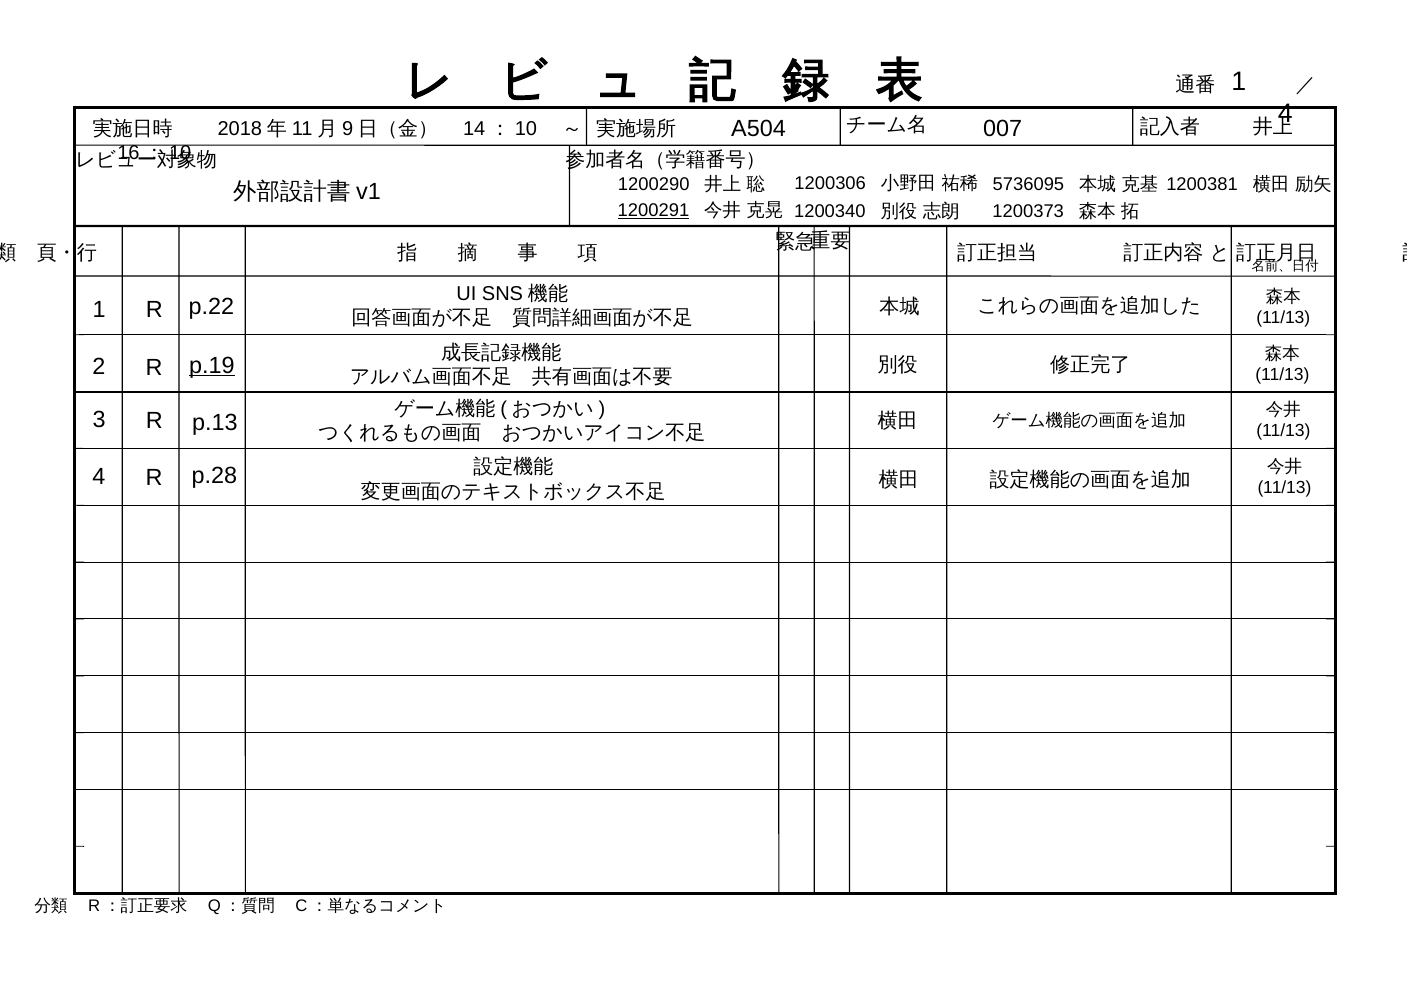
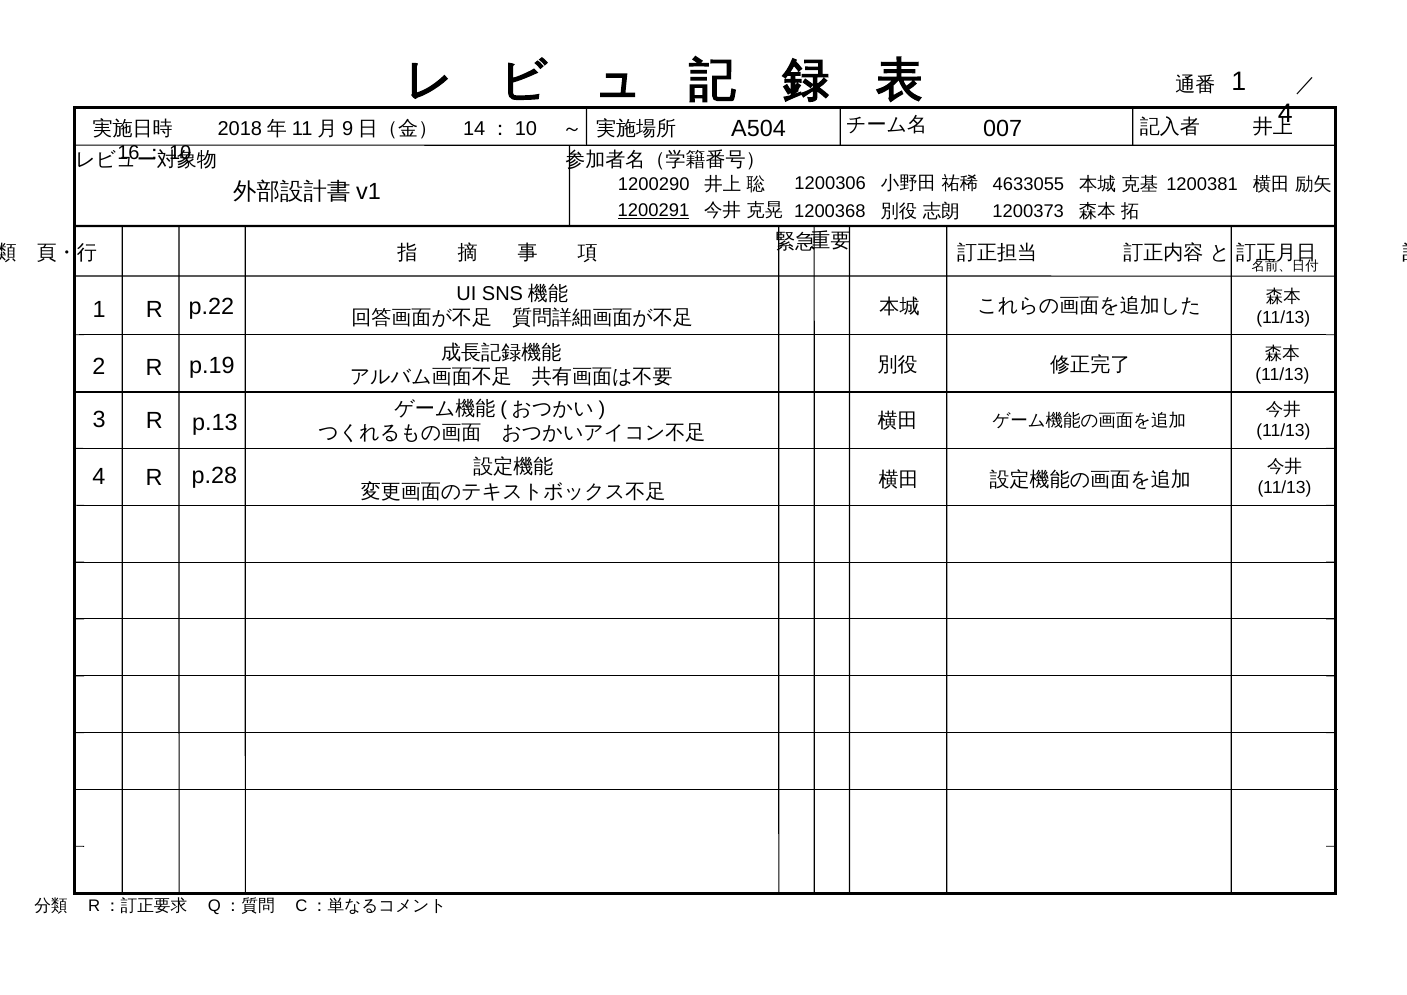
5736095: 5736095 -> 4633055 (1028, 184)
1200340: 1200340 -> 1200368 (830, 211)
p.19 underline: present -> none (212, 366)
